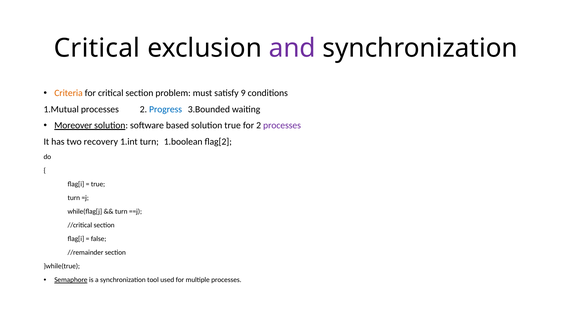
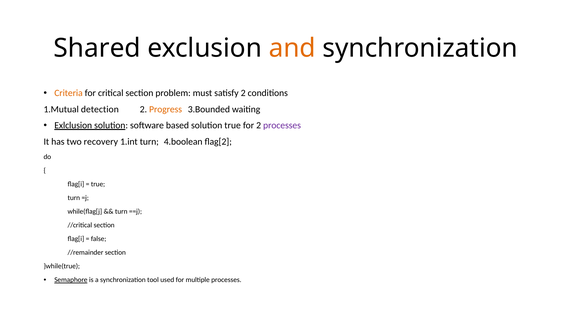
Critical: Critical -> Shared (97, 48)
and colour: purple -> orange (292, 48)
satisfy 9: 9 -> 2 (243, 93)
1.Mutual processes: processes -> detection (100, 109)
Progress colour: blue -> orange (166, 109)
Moreover: Moreover -> Exlclusion (73, 125)
1.boolean: 1.boolean -> 4.boolean (183, 142)
